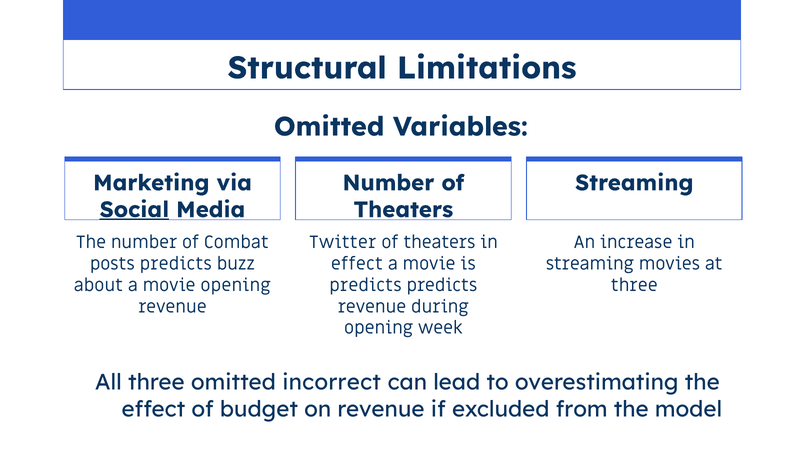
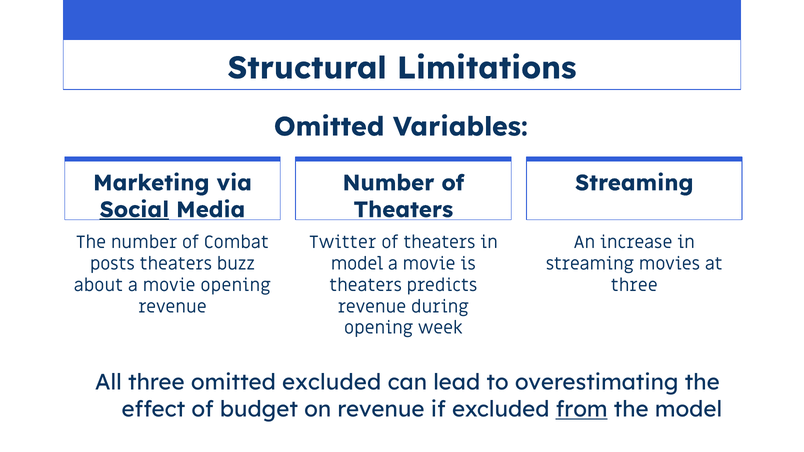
posts predicts: predicts -> theaters (176, 264)
effect: effect -> model (357, 264)
predicts: predicts -> theaters (366, 285)
omitted incorrect: incorrect -> excluded (332, 383)
from underline: none -> present (582, 410)
